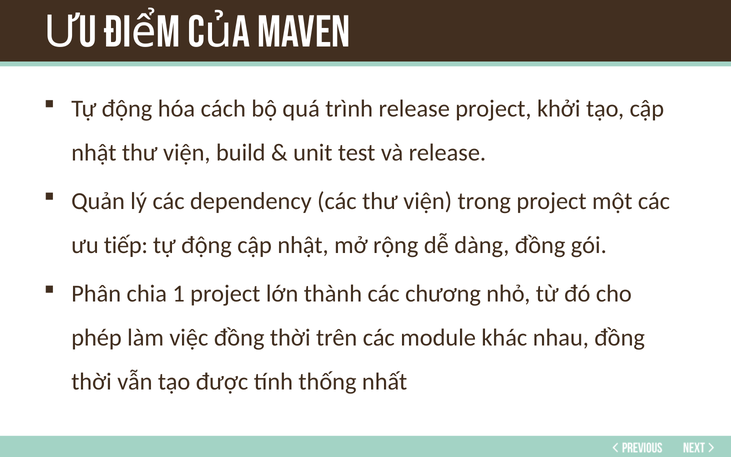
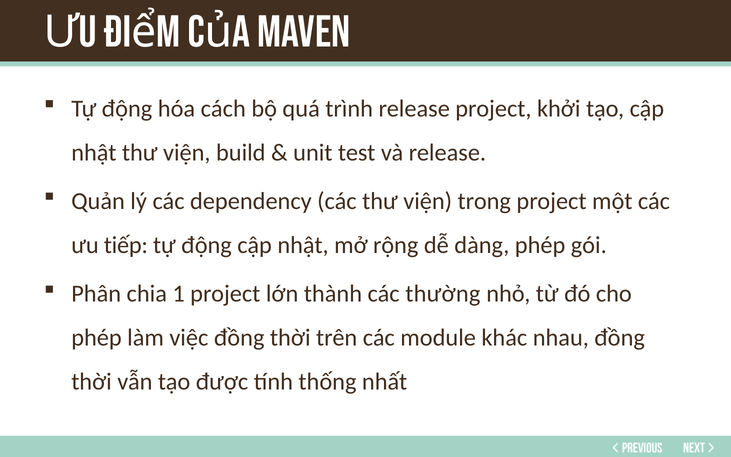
dàng đồng: đồng -> phép (540, 245)
chương: chương -> thường (443, 294)
